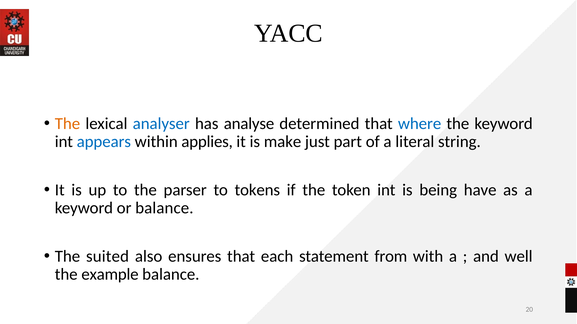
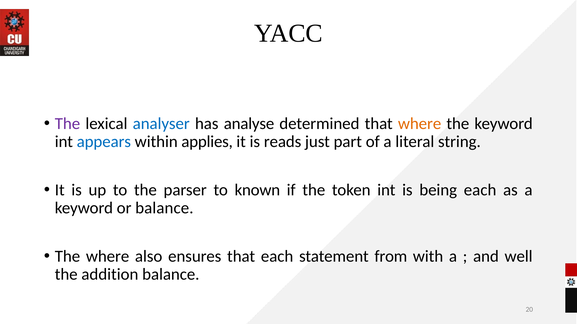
The colour: orange -> purple (67, 124)
where colour: blue -> orange (420, 124)
make: make -> reads (283, 142)
tokens: tokens -> known (257, 190)
being have: have -> each (480, 190)
The suited: suited -> where (108, 257)
example: example -> addition (110, 275)
